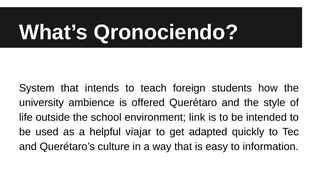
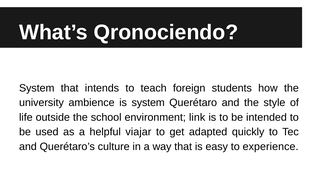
is offered: offered -> system (148, 103)
information: information -> experience (271, 146)
